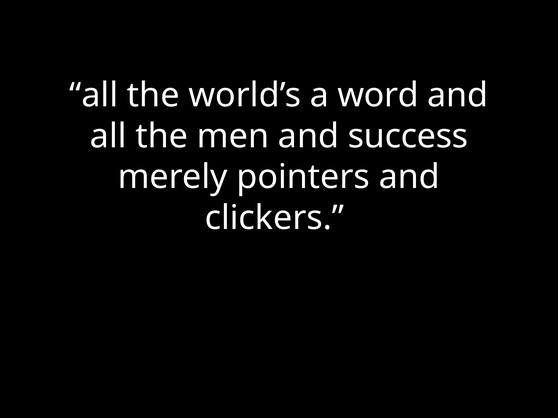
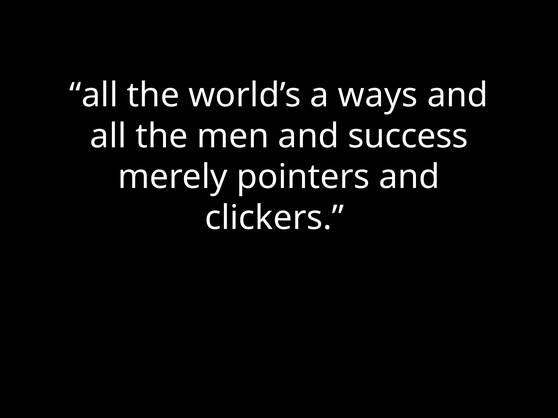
word: word -> ways (378, 95)
